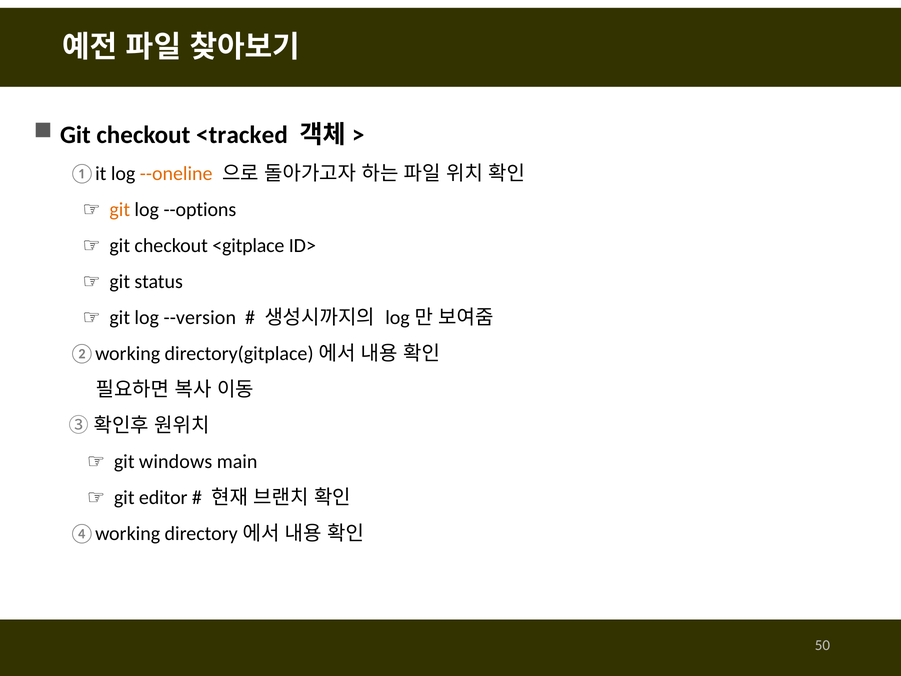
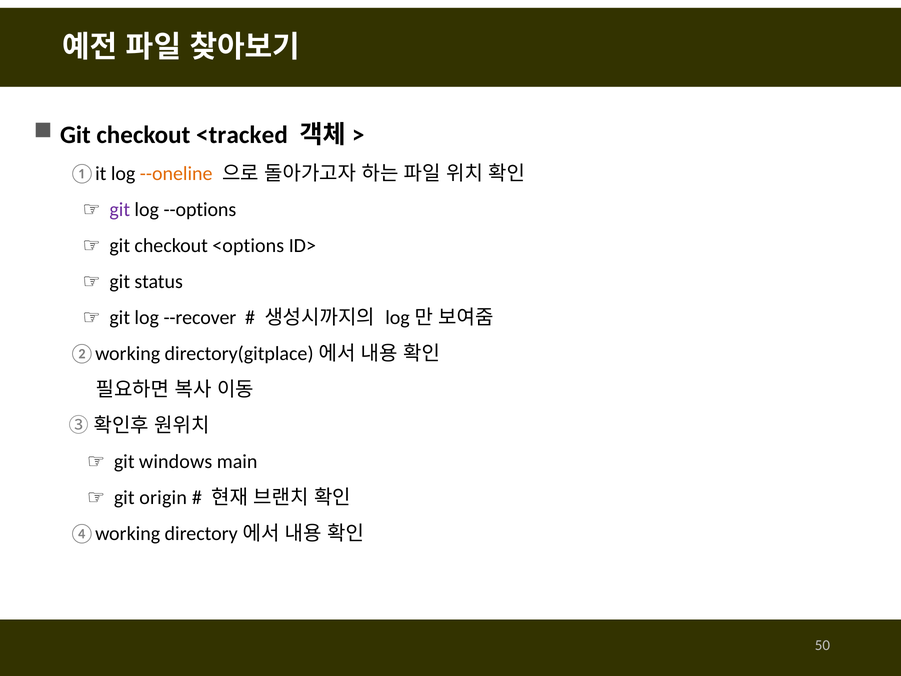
git colour: orange -> purple (120, 209)
<gitplace: <gitplace -> <options (248, 246)
--version: --version -> --recover (200, 318)
editor: editor -> origin (163, 498)
